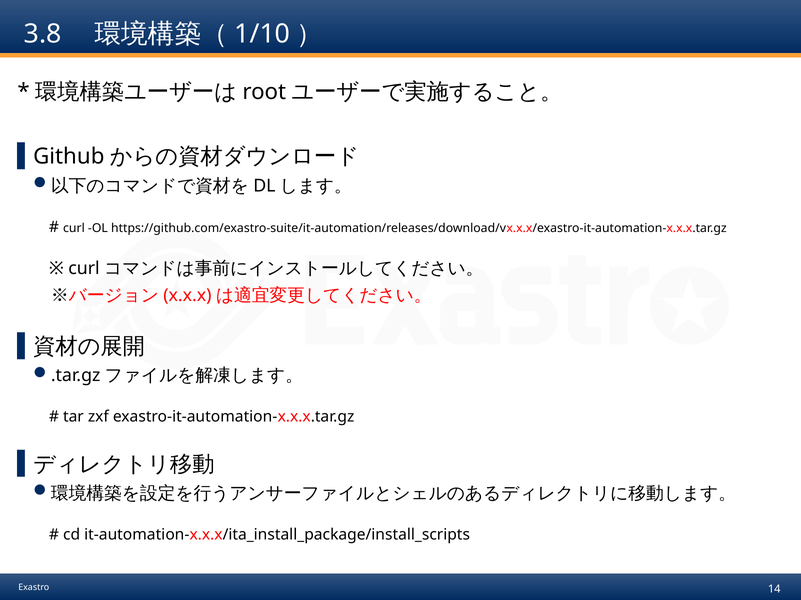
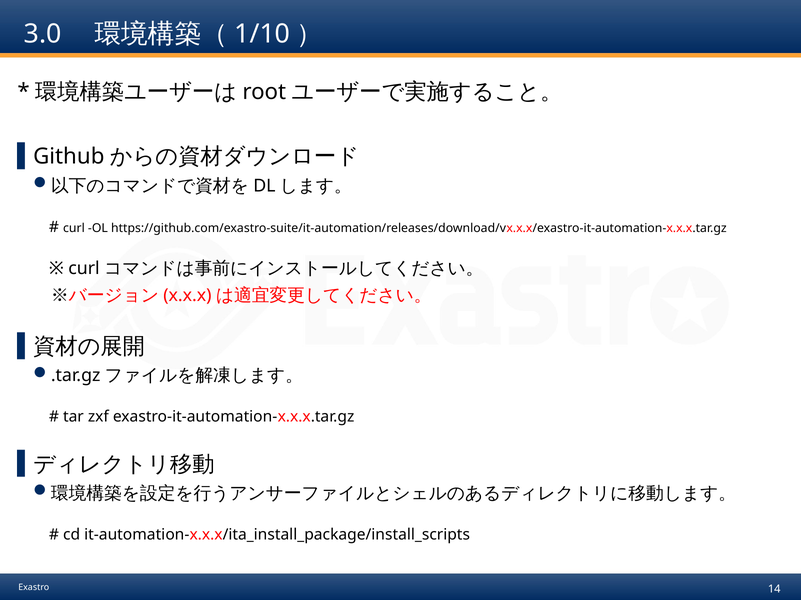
3.8: 3.8 -> 3.0 (43, 34)
